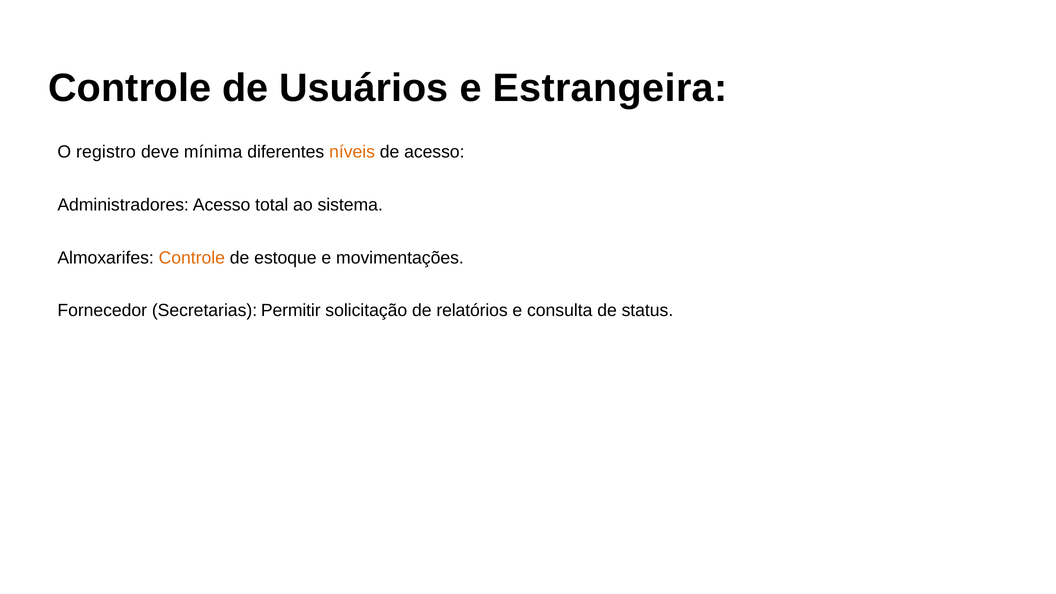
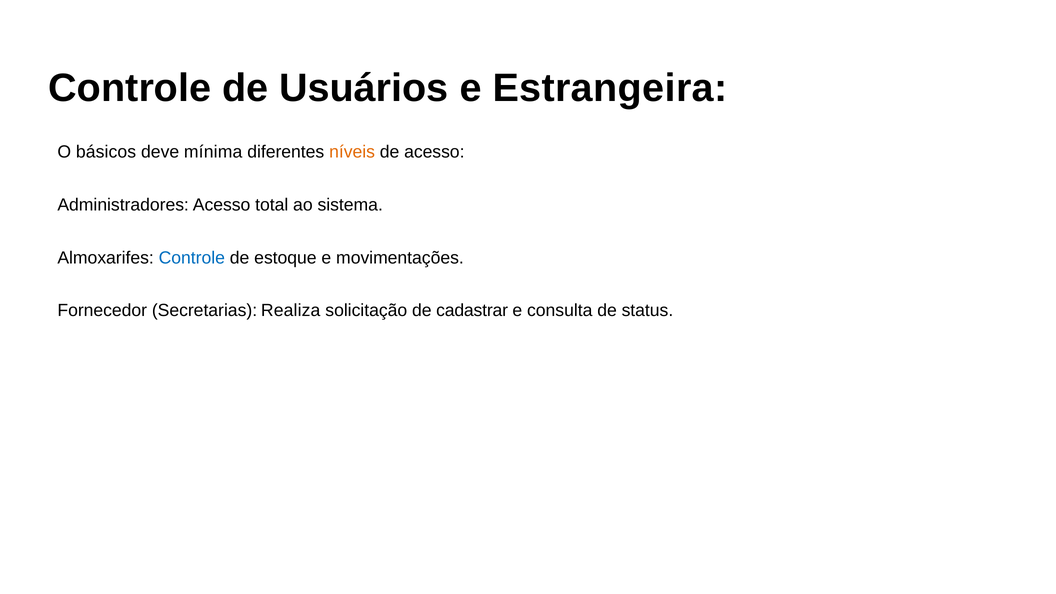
registro: registro -> básicos (106, 152)
Controle colour: orange -> blue (192, 258)
Permitir: Permitir -> Realiza (291, 311)
relatórios: relatórios -> cadastrar (472, 311)
